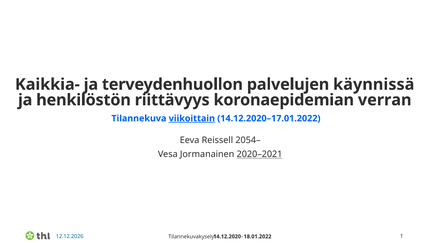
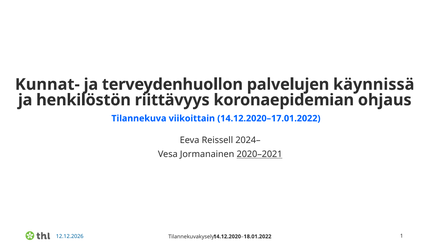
Kaikkia-: Kaikkia- -> Kunnat- (47, 84)
verran: verran -> ohjaus (385, 100)
viikoittain underline: present -> none (192, 118)
2054–: 2054– -> 2024– (248, 140)
